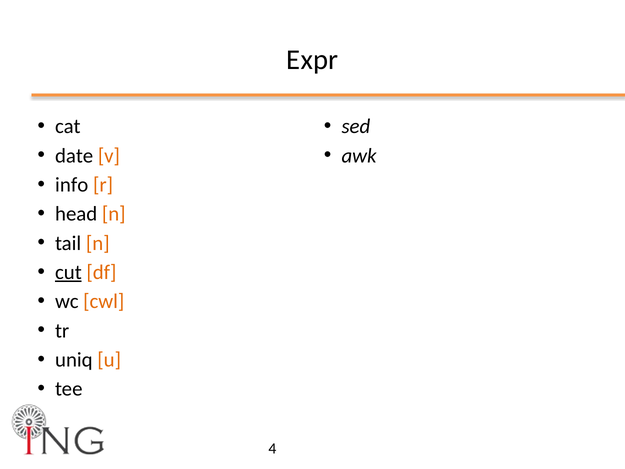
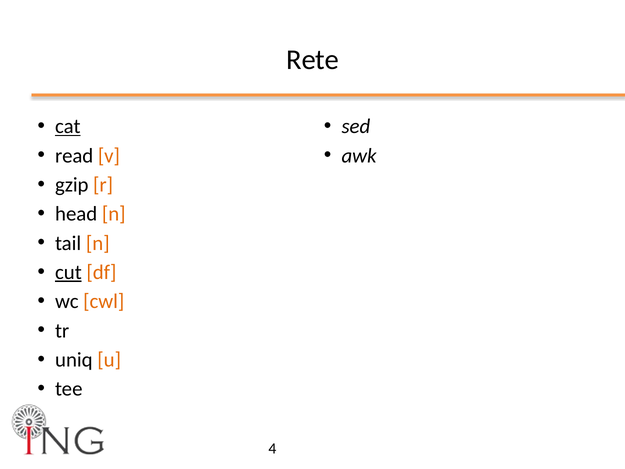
Expr: Expr -> Rete (313, 60)
cat underline: none -> present (68, 126)
date: date -> read (74, 156)
info: info -> gzip (72, 185)
